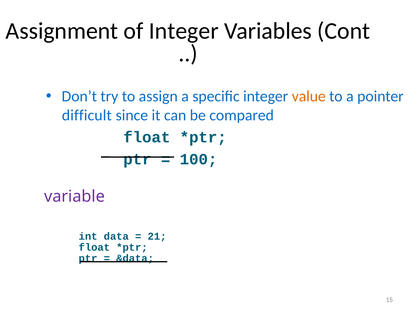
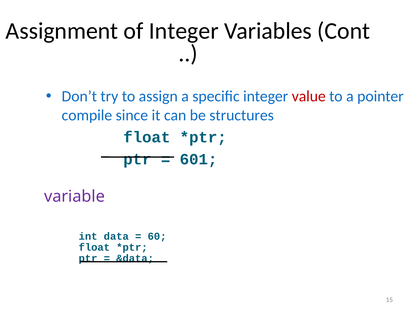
value colour: orange -> red (309, 96)
difficult: difficult -> compile (87, 115)
compared: compared -> structures (242, 115)
100: 100 -> 601 (199, 159)
21: 21 -> 60 (157, 236)
